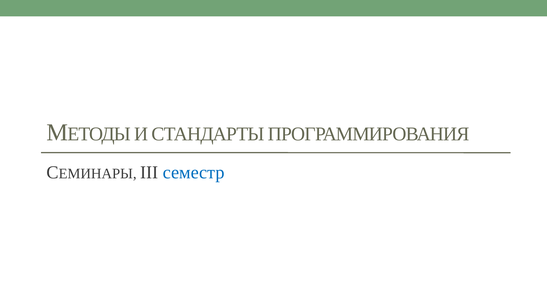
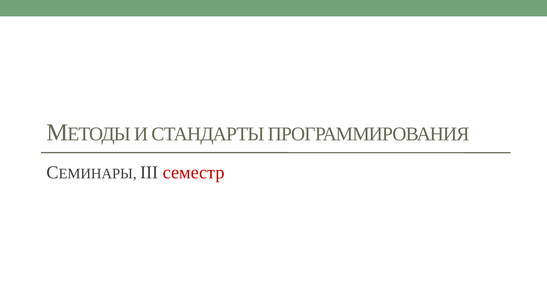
семестр colour: blue -> red (194, 172)
